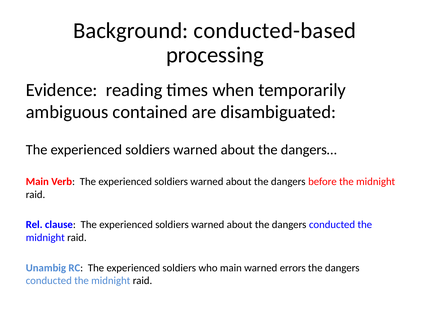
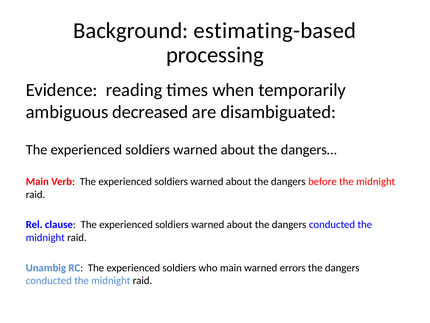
conducted-based: conducted-based -> estimating-based (275, 30)
contained: contained -> decreased (150, 112)
